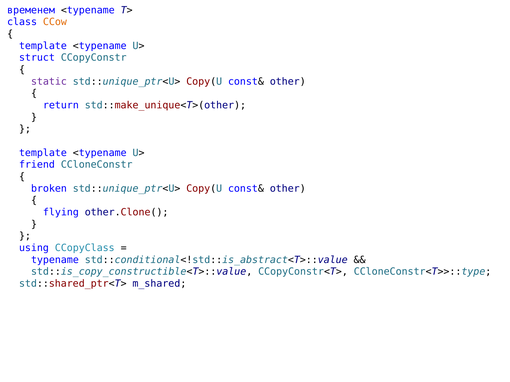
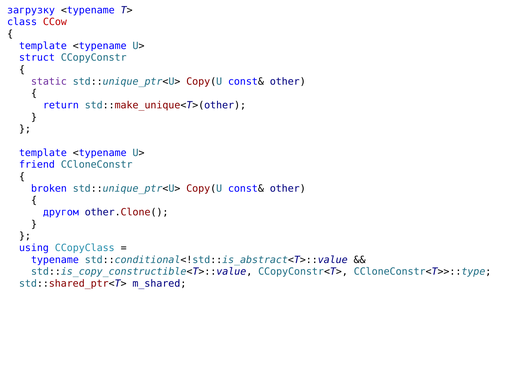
временем: временем -> загрузку (31, 10)
CCow colour: orange -> red (55, 22)
flying: flying -> другом (61, 213)
